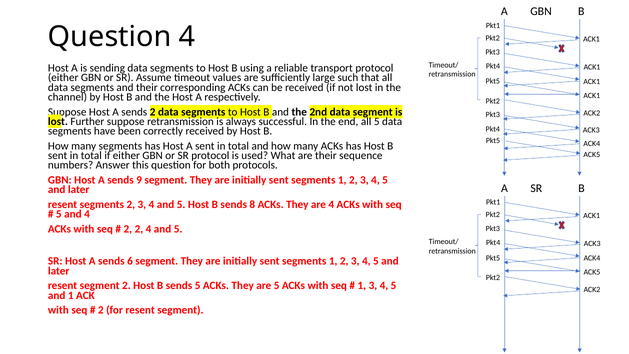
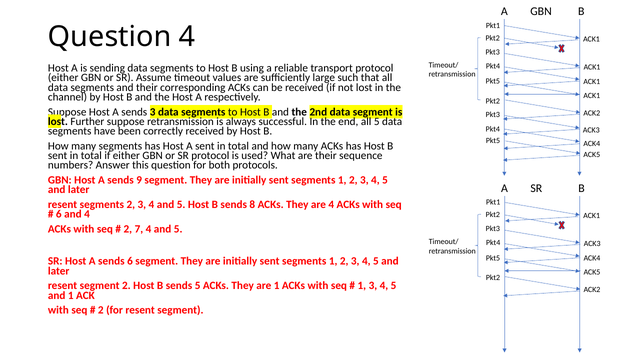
sends 2: 2 -> 3 (153, 112)
5: 5 -> 6 (59, 214)
2 2: 2 -> 7 (139, 229)
are 5: 5 -> 1 (277, 286)
